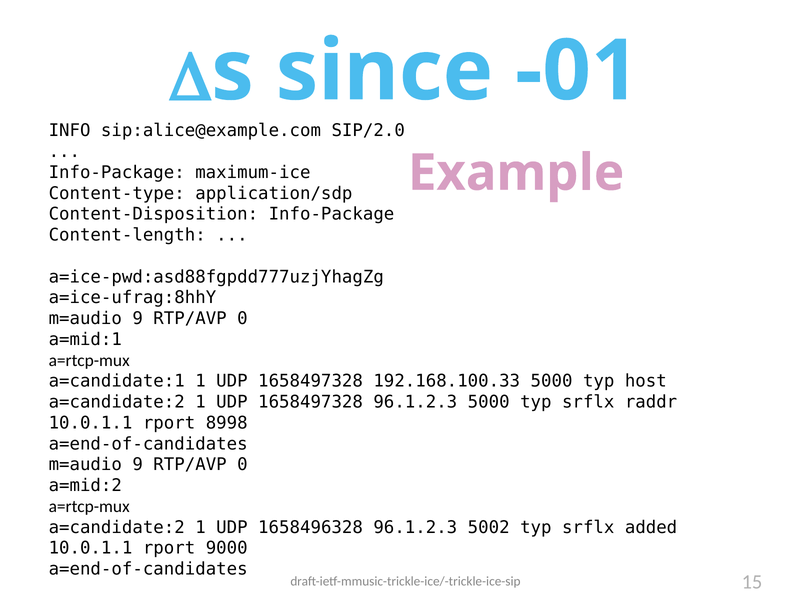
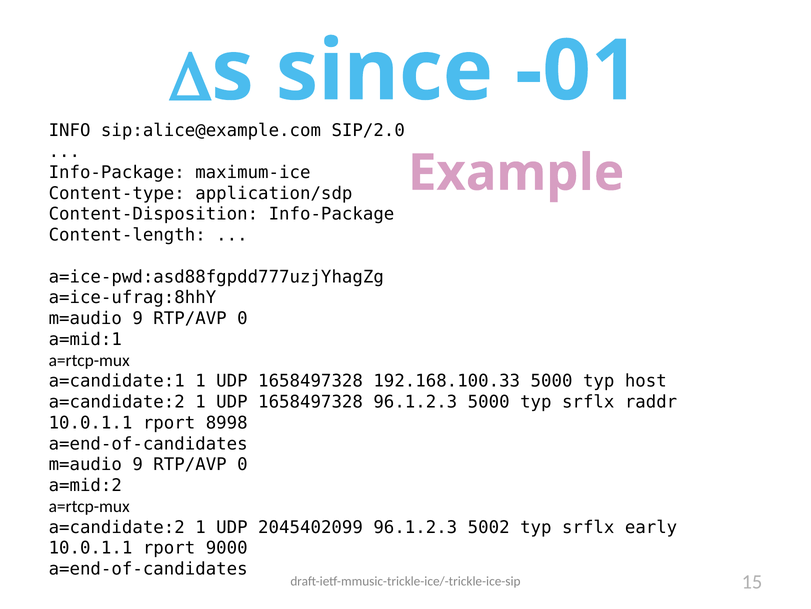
1658496328: 1658496328 -> 2045402099 (311, 527)
added: added -> early (651, 527)
